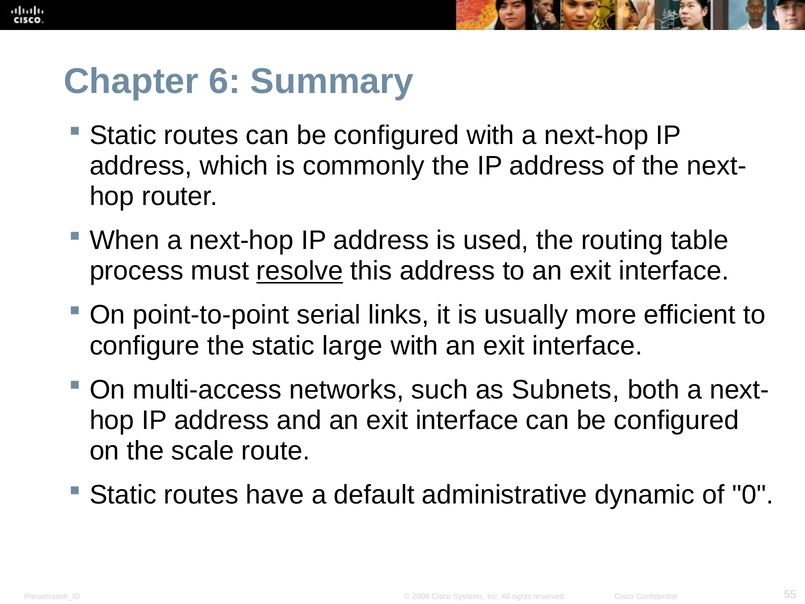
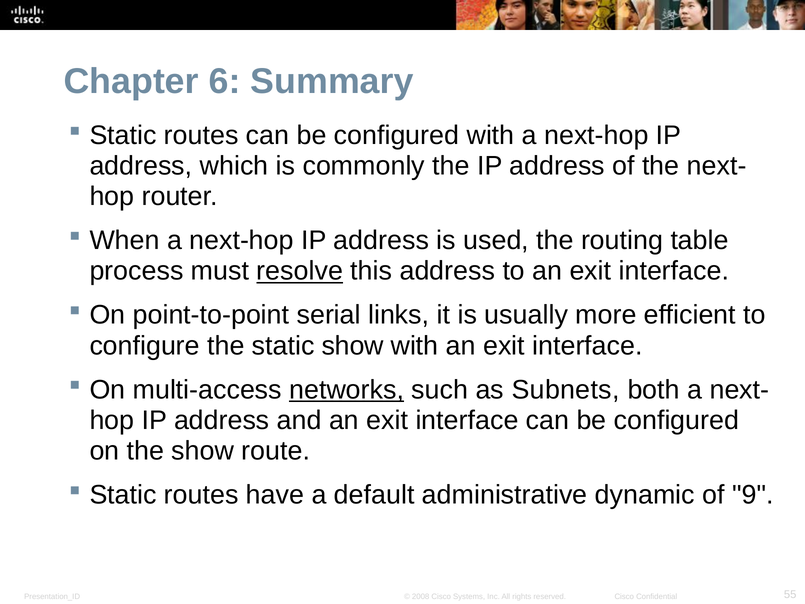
static large: large -> show (353, 346)
networks underline: none -> present (347, 390)
the scale: scale -> show (203, 451)
0: 0 -> 9 (753, 495)
